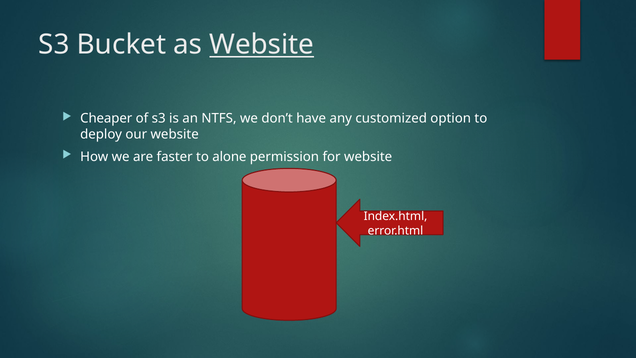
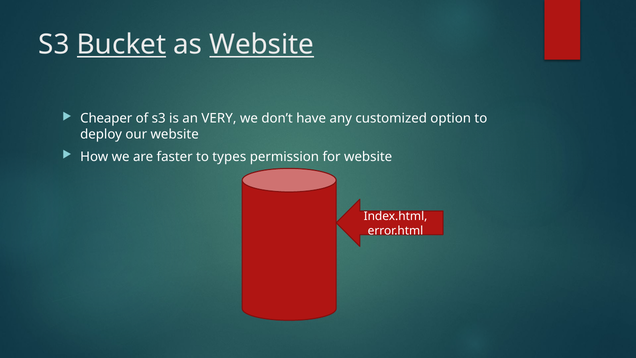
Bucket underline: none -> present (122, 45)
NTFS: NTFS -> VERY (219, 118)
alone: alone -> types (229, 157)
